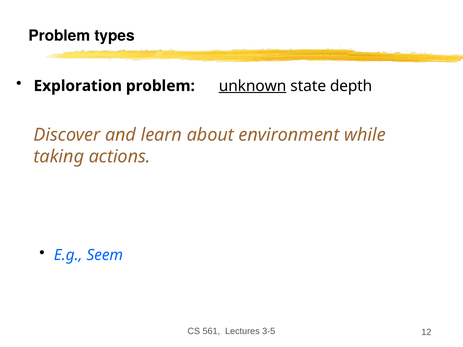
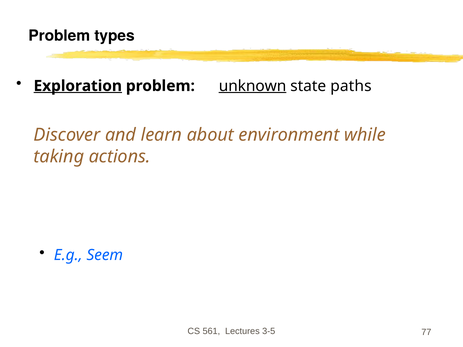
Exploration underline: none -> present (78, 86)
depth: depth -> paths (351, 86)
12: 12 -> 77 (426, 332)
